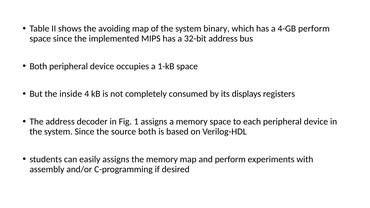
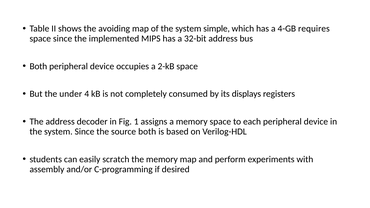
binary: binary -> simple (217, 29)
4-GB perform: perform -> requires (314, 29)
1-kB: 1-kB -> 2-kB (166, 66)
inside: inside -> under (71, 94)
easily assigns: assigns -> scratch (116, 159)
